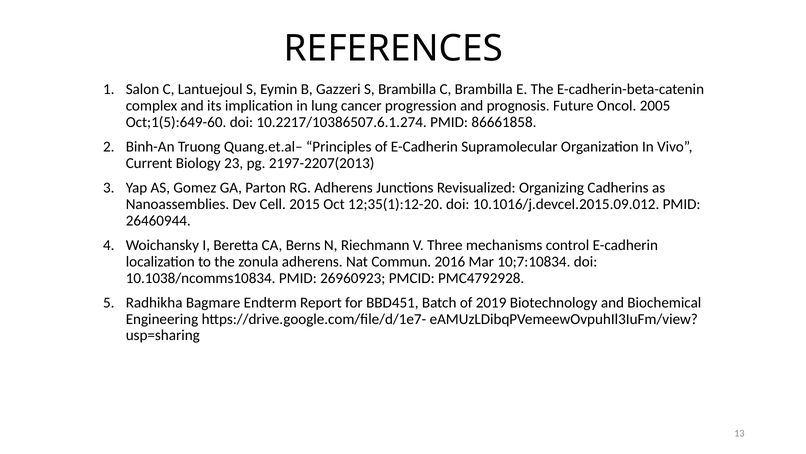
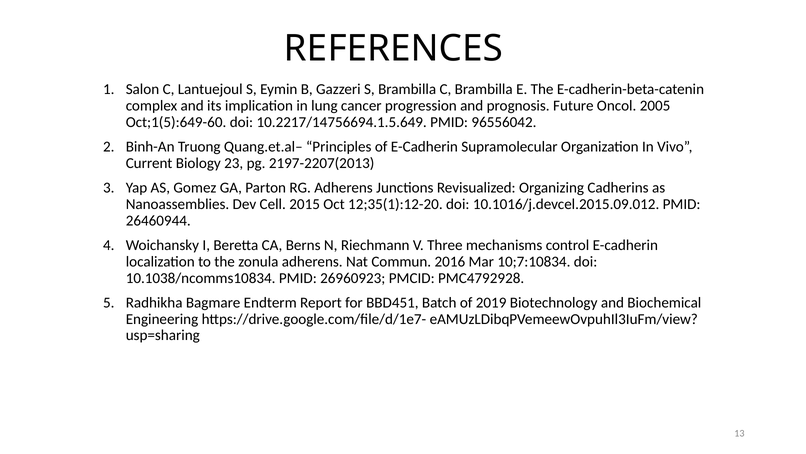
10.2217/10386507.6.1.274: 10.2217/10386507.6.1.274 -> 10.2217/14756694.1.5.649 (342, 122)
86661858: 86661858 -> 96556042 (504, 122)
